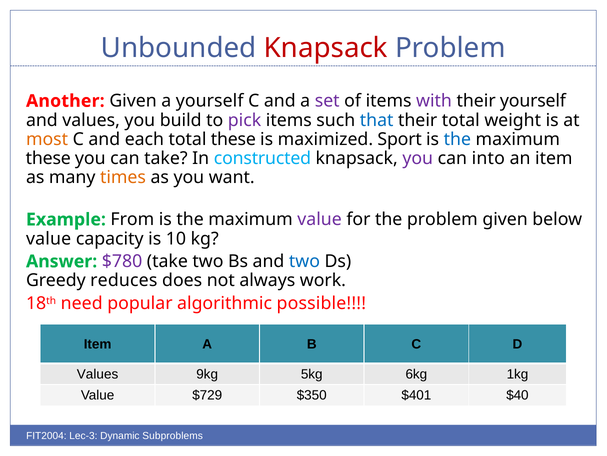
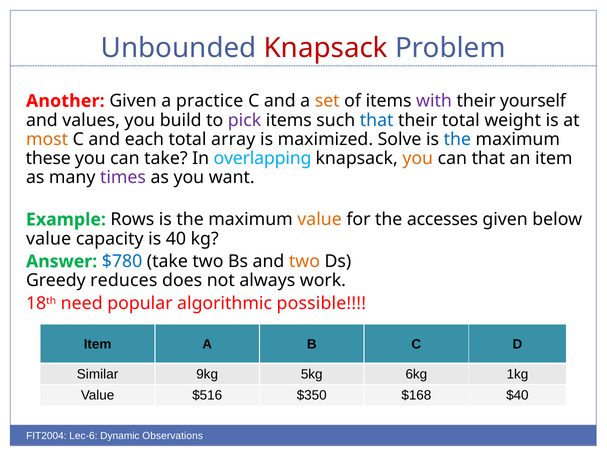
a yourself: yourself -> practice (210, 101)
set colour: purple -> orange (327, 101)
total these: these -> array (233, 139)
Sport: Sport -> Solve (400, 139)
constructed: constructed -> overlapping (262, 158)
you colour: purple -> orange (418, 158)
can into: into -> that (488, 158)
times colour: orange -> purple (123, 177)
From: From -> Rows (132, 219)
value colour: purple -> orange (320, 219)
the problem: problem -> accesses (442, 219)
10: 10 -> 40 (176, 238)
$780 colour: purple -> blue (122, 261)
two colour: blue -> orange (304, 261)
Values: Values -> Similar (98, 374)
$729: $729 -> $516 (207, 395)
$401: $401 -> $168 (416, 395)
Lec-3: Lec-3 -> Lec-6 (83, 435)
Subproblems: Subproblems -> Observations (173, 435)
